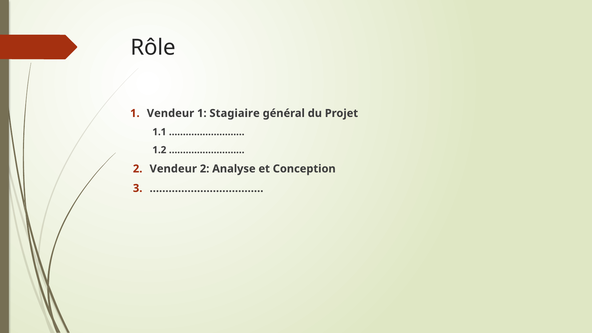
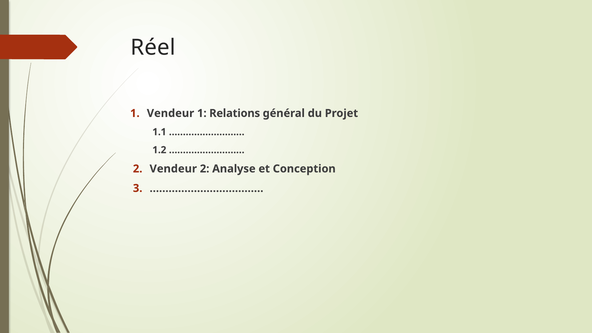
Rôle: Rôle -> Réel (153, 47)
Stagiaire: Stagiaire -> Relations (235, 113)
